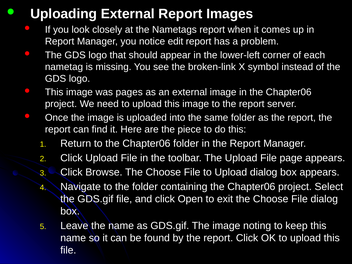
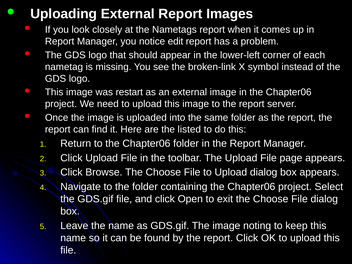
pages: pages -> restart (129, 92)
piece: piece -> listed (189, 129)
